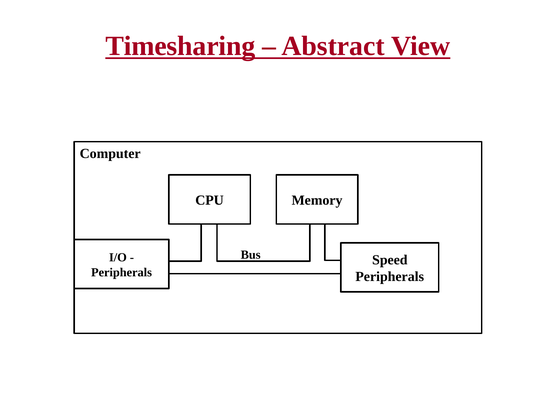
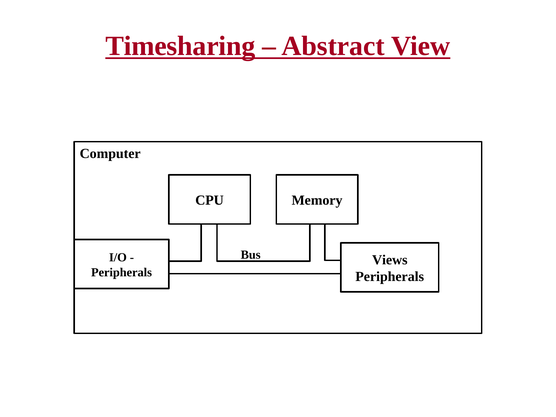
Speed: Speed -> Views (390, 260)
